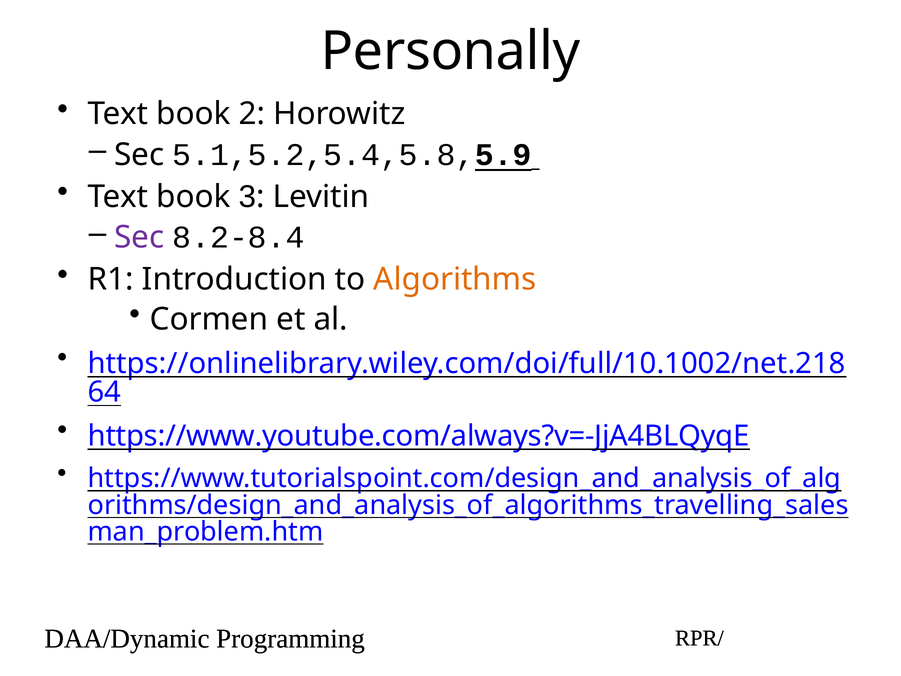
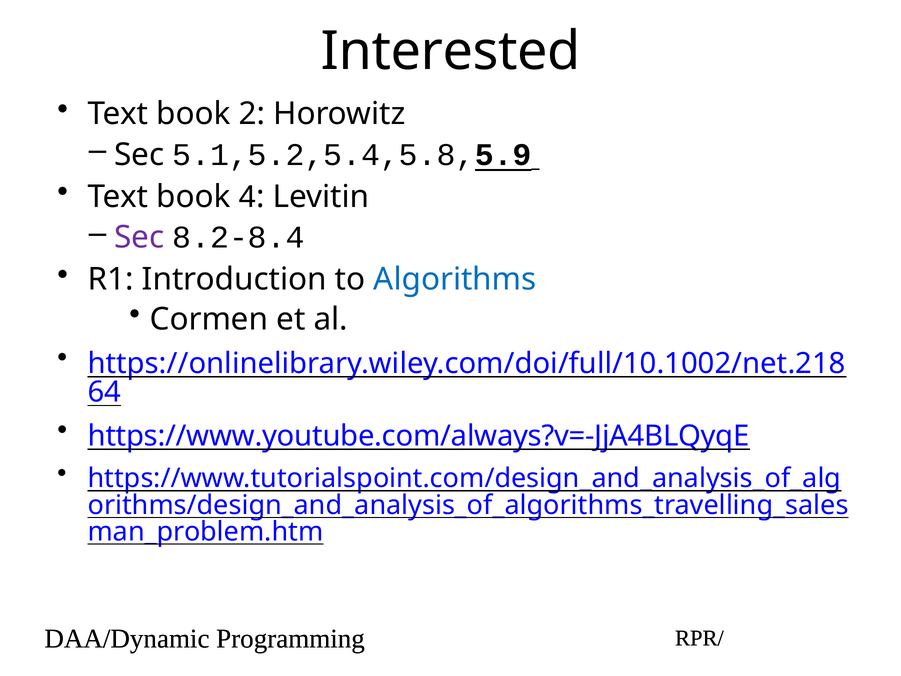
Personally: Personally -> Interested (451, 51)
3: 3 -> 4 (248, 197)
Algorithms colour: orange -> blue (455, 279)
